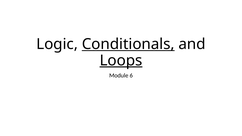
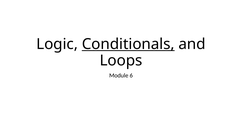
Loops underline: present -> none (121, 60)
